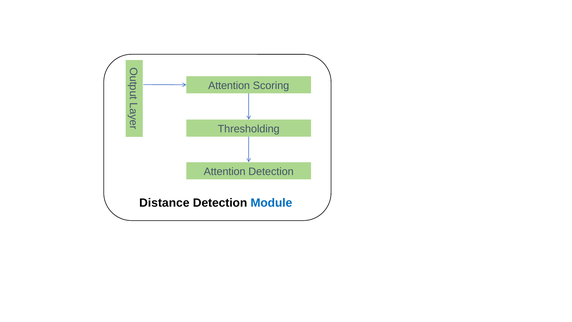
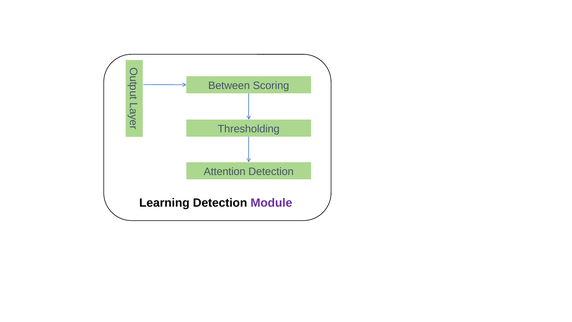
Attention: Attention -> Between (229, 85)
Distance: Distance -> Learning (164, 203)
Module colour: blue -> purple (271, 203)
